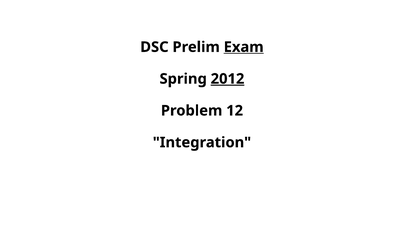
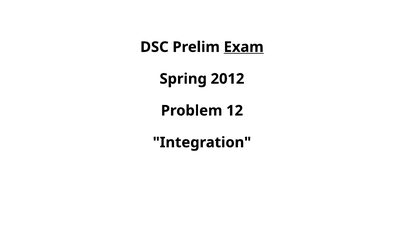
2012 underline: present -> none (228, 79)
